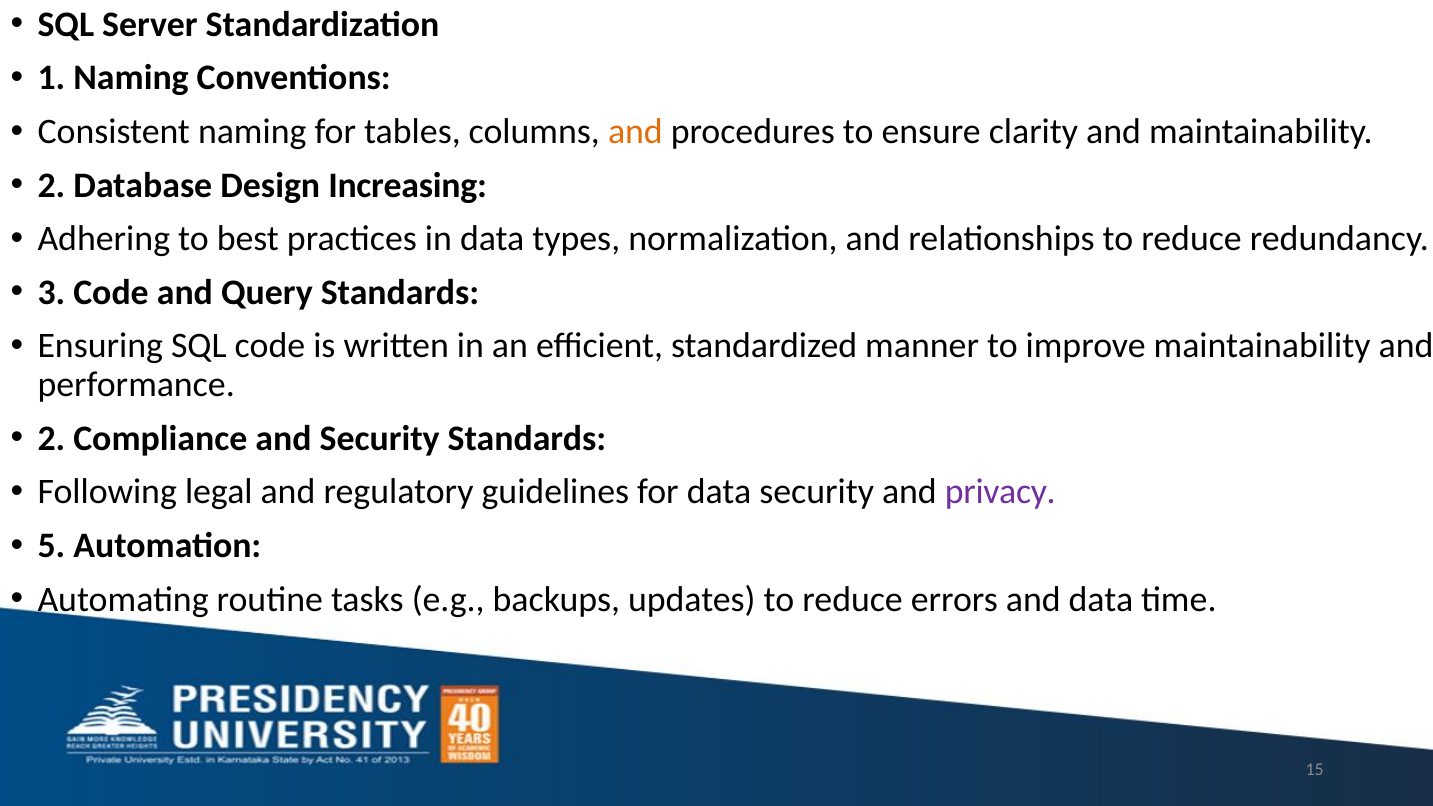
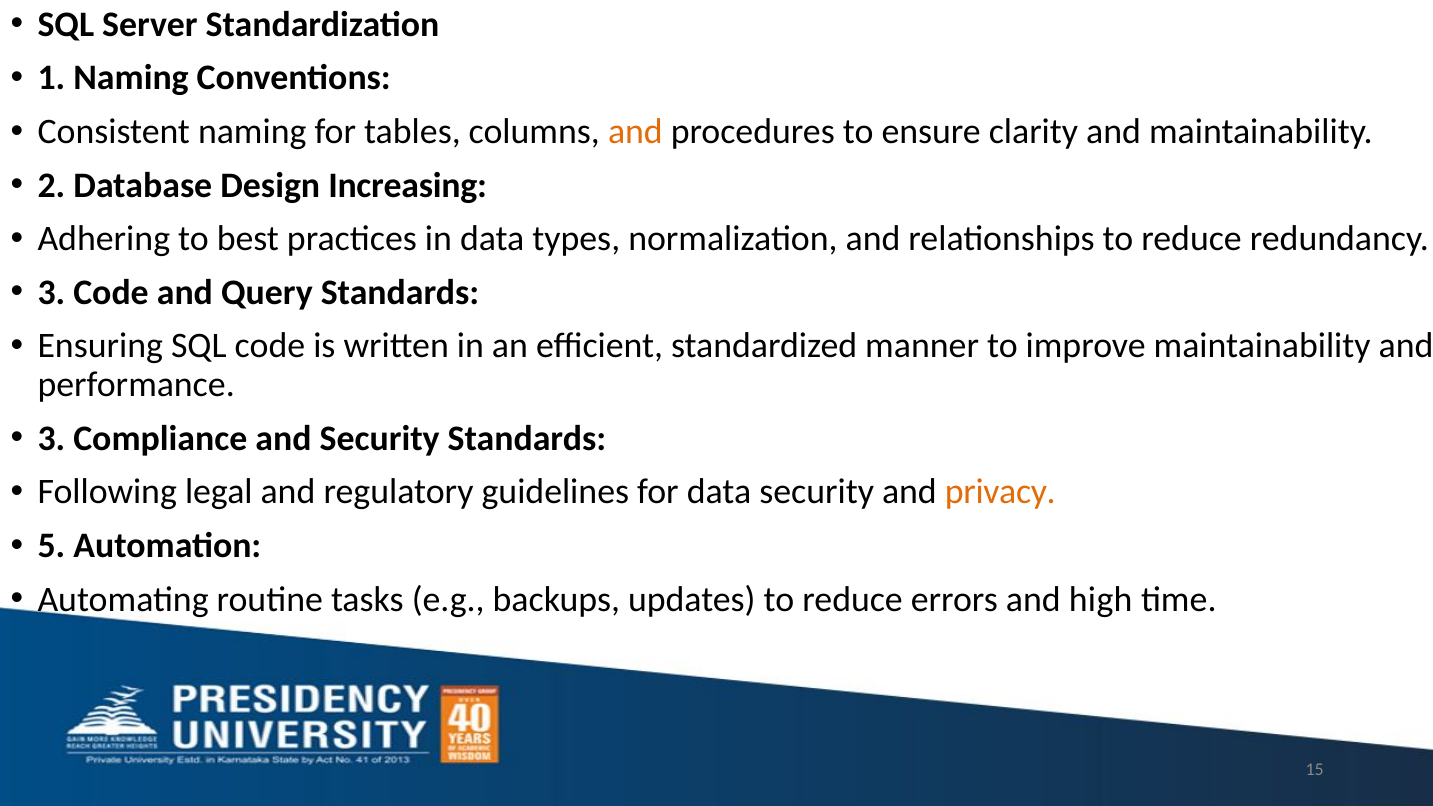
2: 2 -> 3 (51, 438)
privacy colour: purple -> orange (1000, 492)
and data: data -> high (1101, 599)
